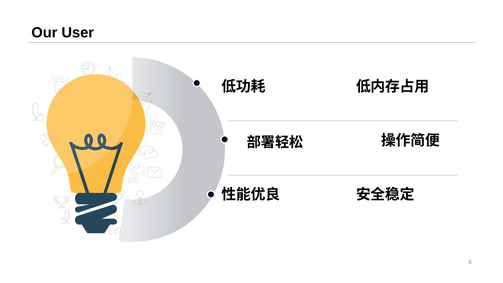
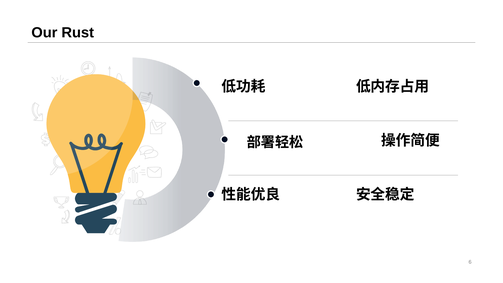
User: User -> Rust (78, 33)
